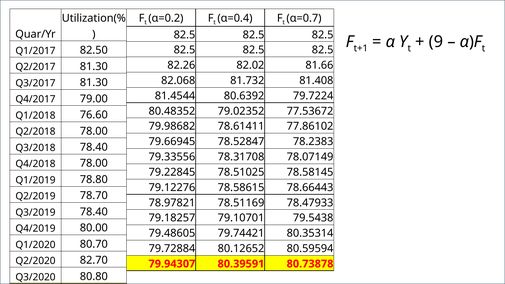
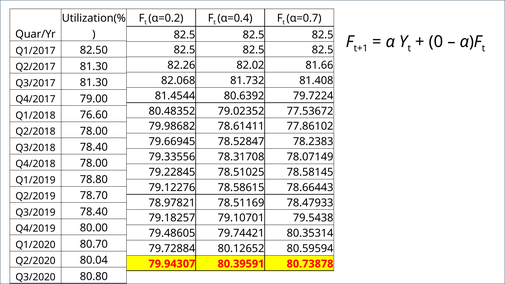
9: 9 -> 0 (436, 42)
82.70: 82.70 -> 80.04 (94, 260)
